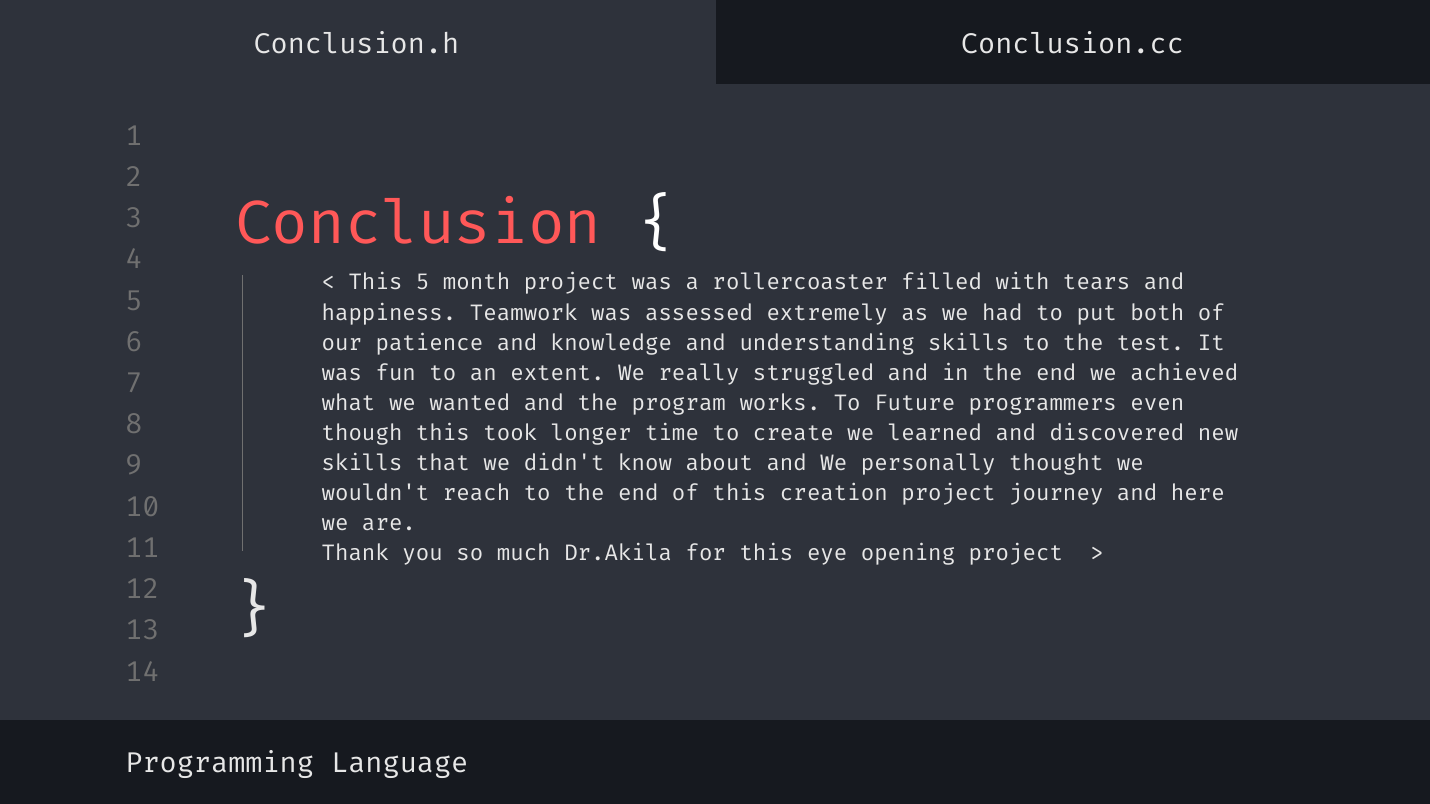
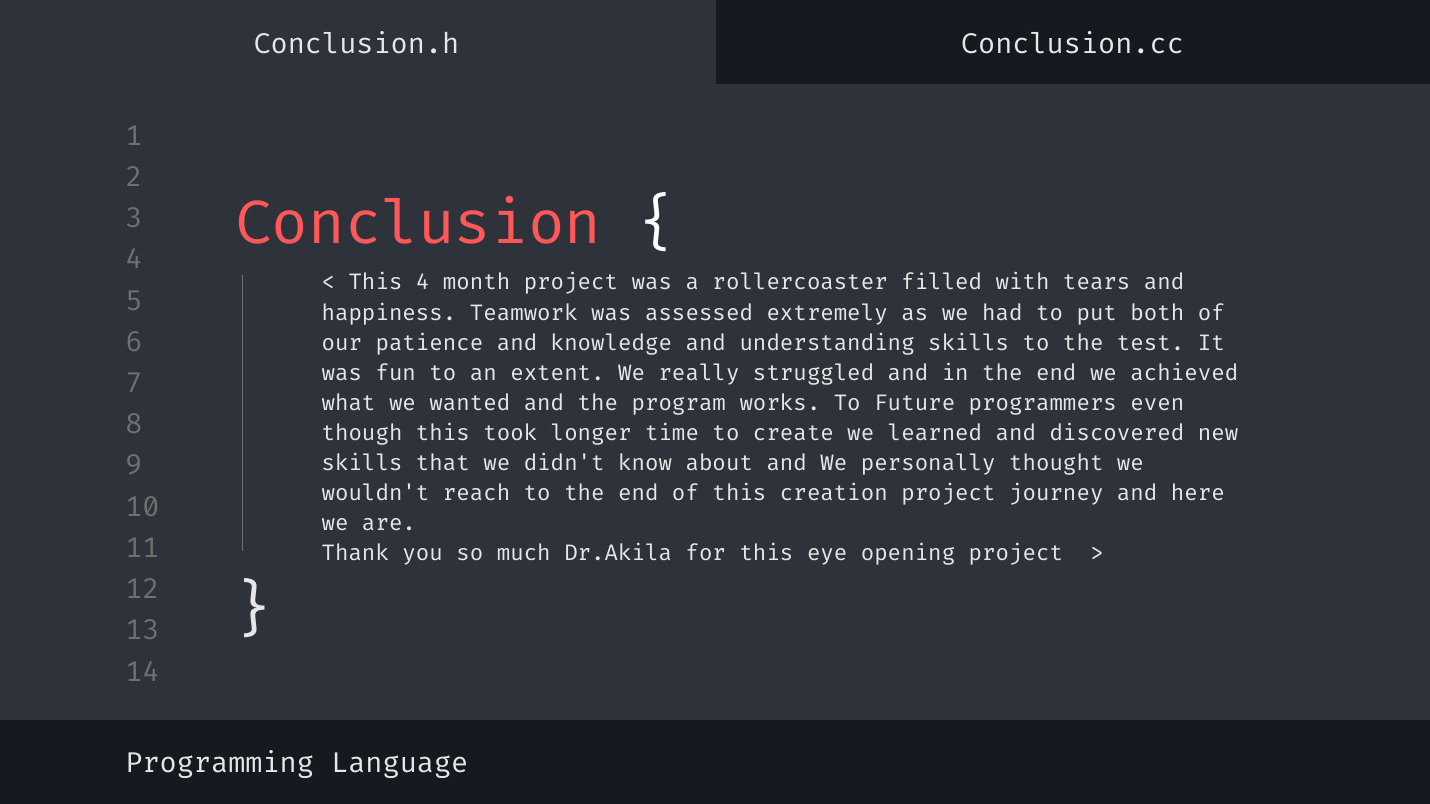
This 5: 5 -> 4 (423, 283)
